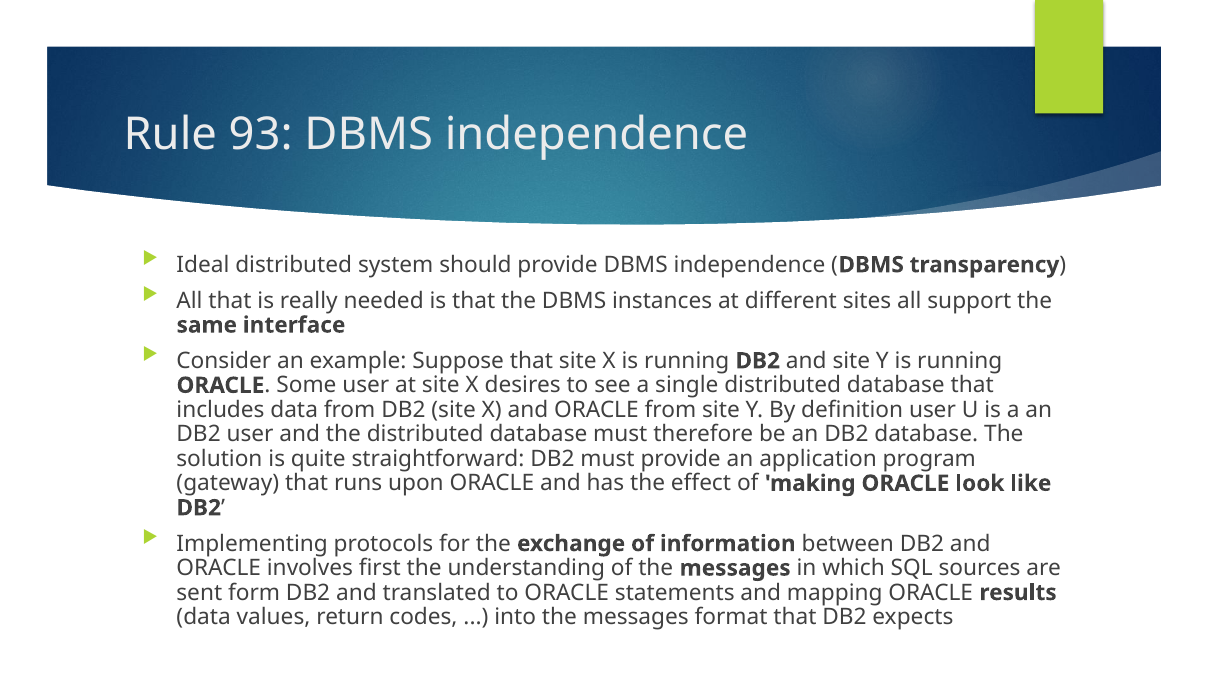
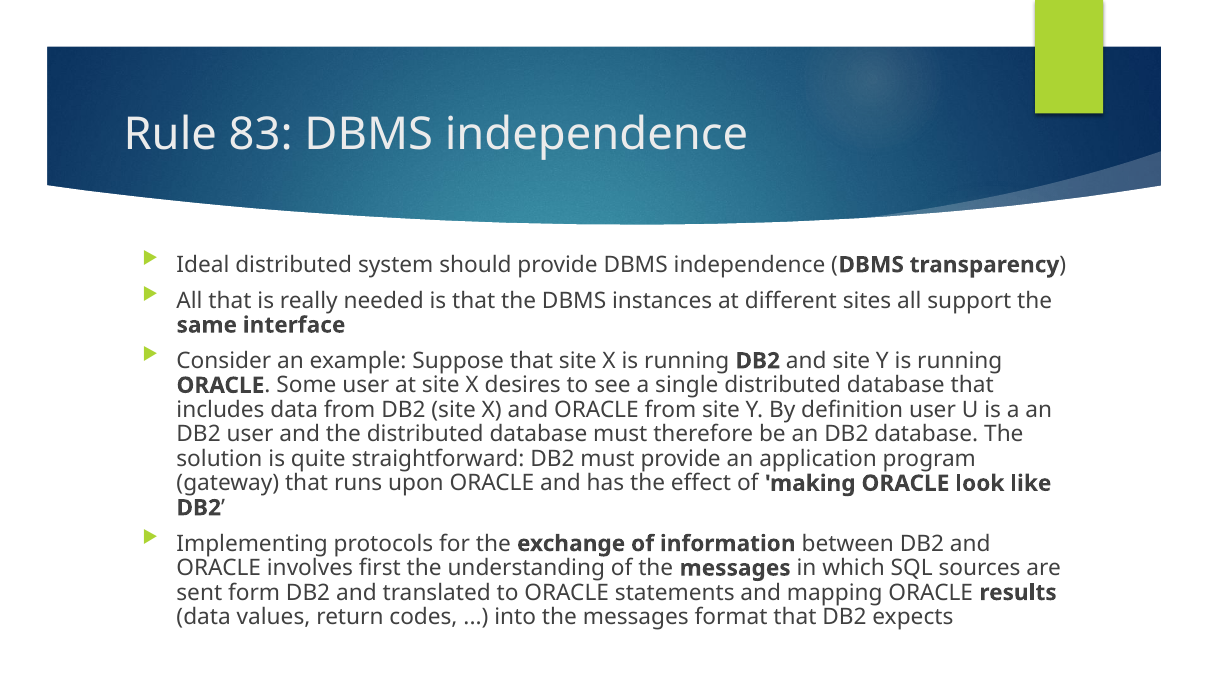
93: 93 -> 83 (261, 135)
